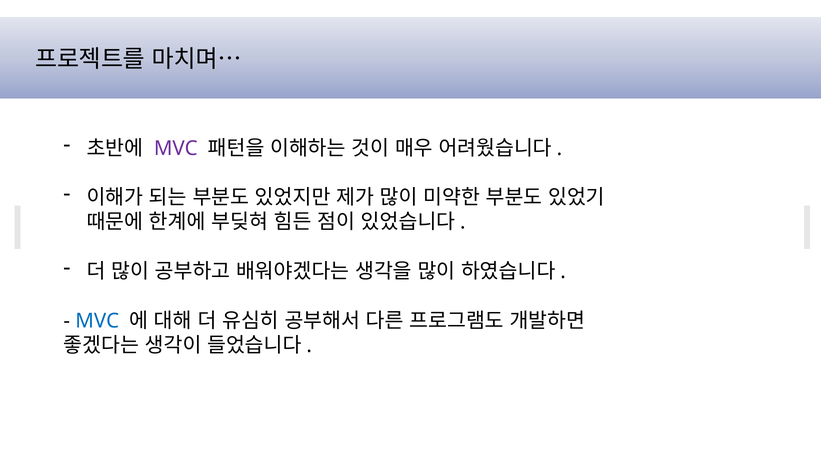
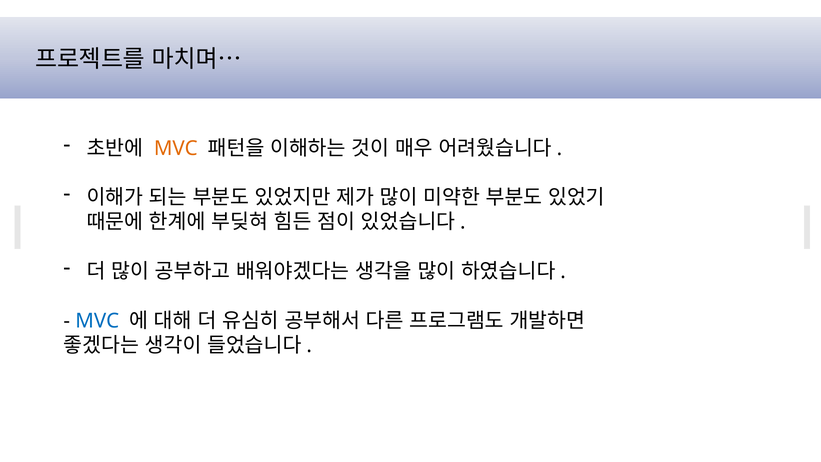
MVC colour: purple -> orange (176, 148)
